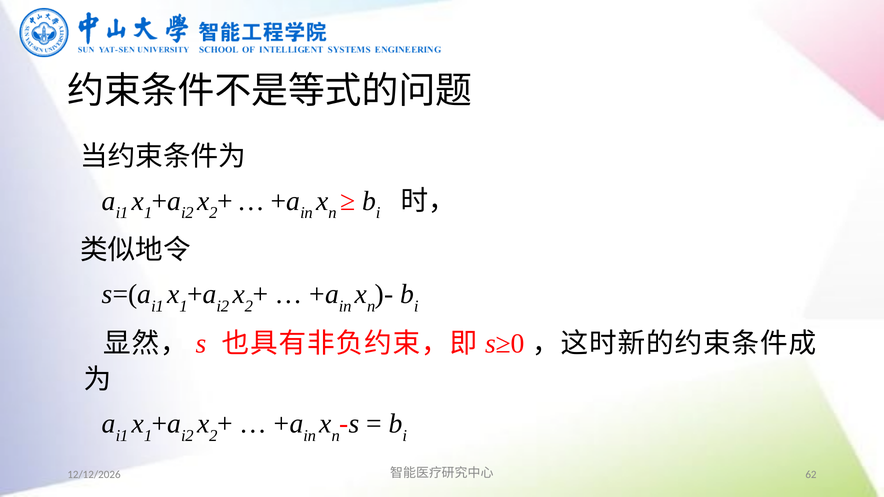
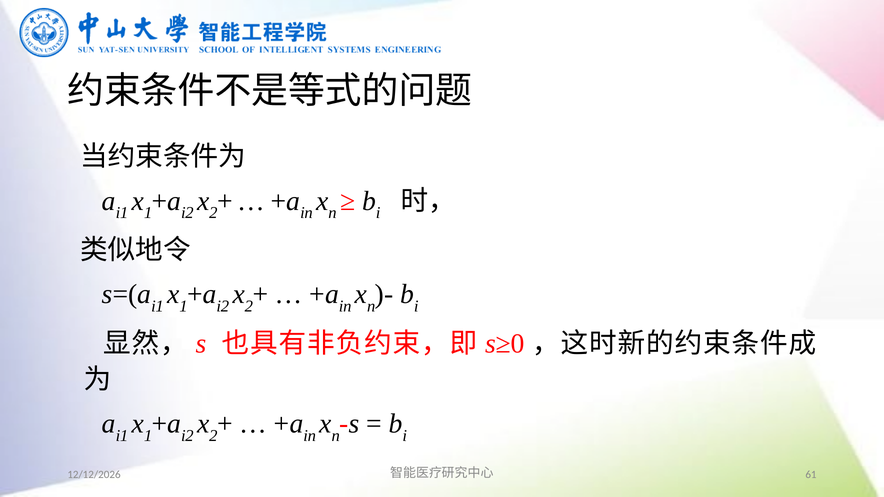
62: 62 -> 61 (811, 475)
